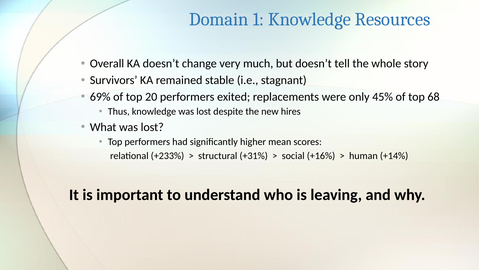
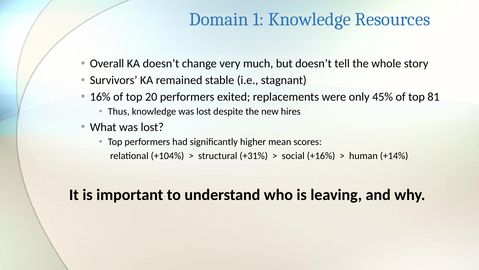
69%: 69% -> 16% (100, 97)
68: 68 -> 81 (434, 97)
+233%: +233% -> +104% (167, 156)
